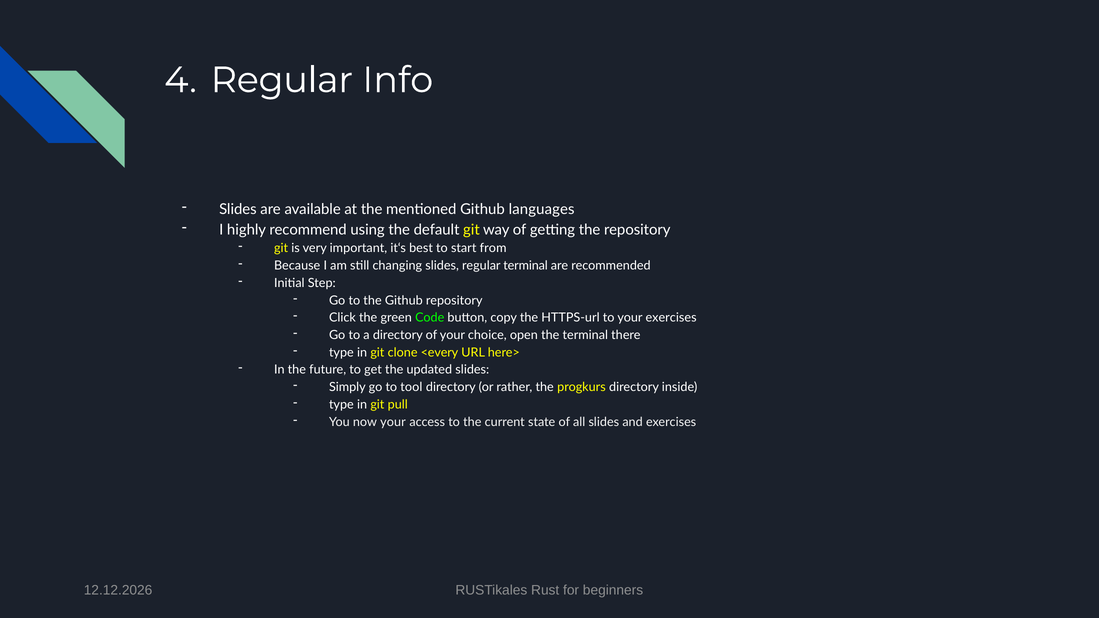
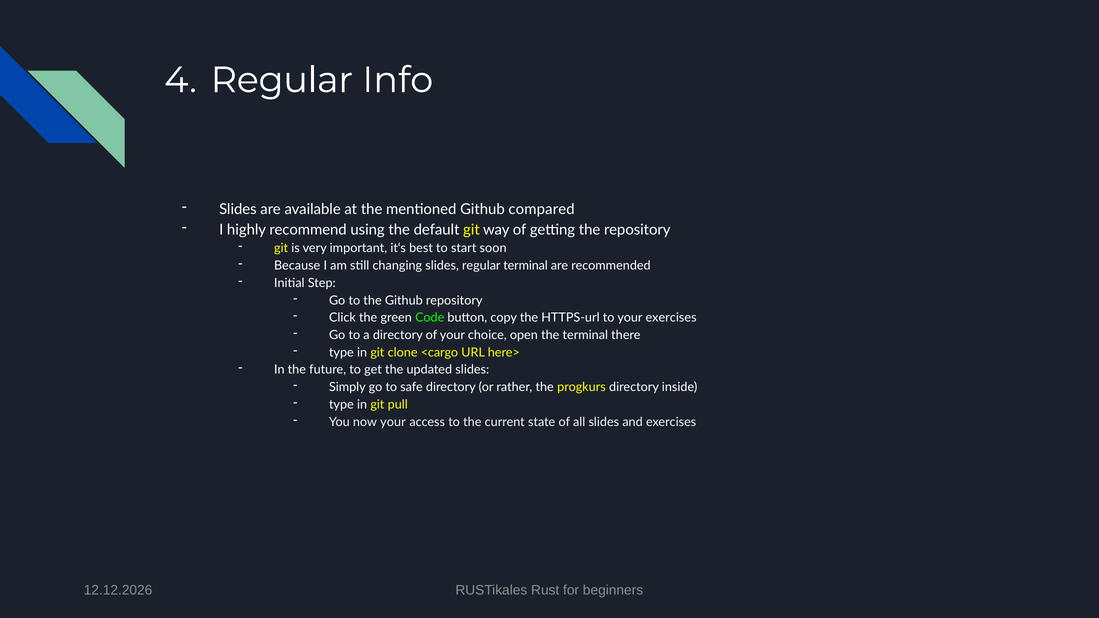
languages: languages -> compared (542, 209)
from: from -> soon (493, 248)
<every: <every -> <cargo (439, 353)
tool: tool -> safe (412, 387)
